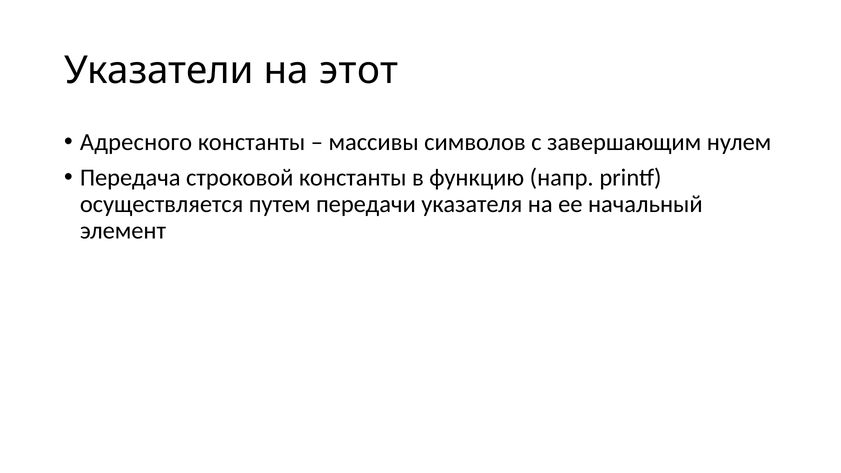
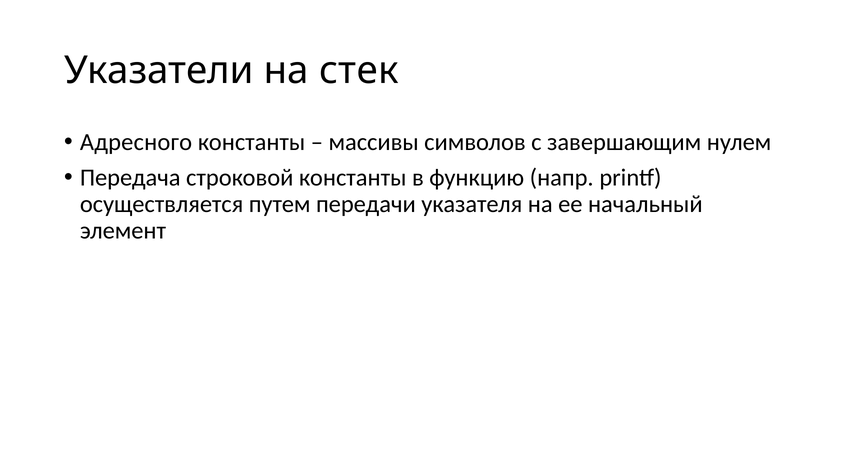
этот: этот -> стек (359, 71)
